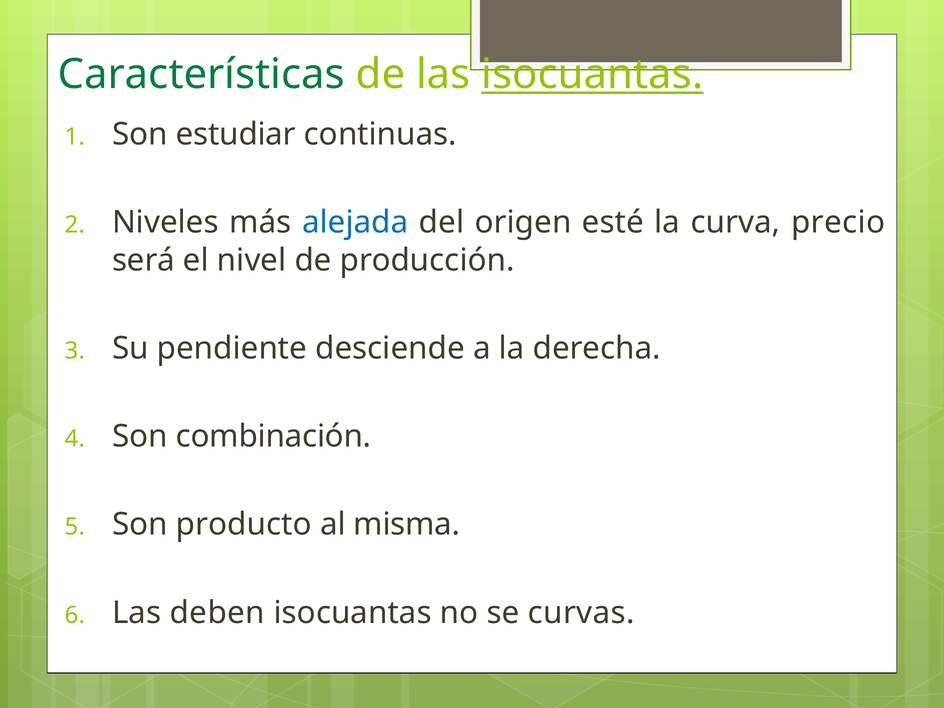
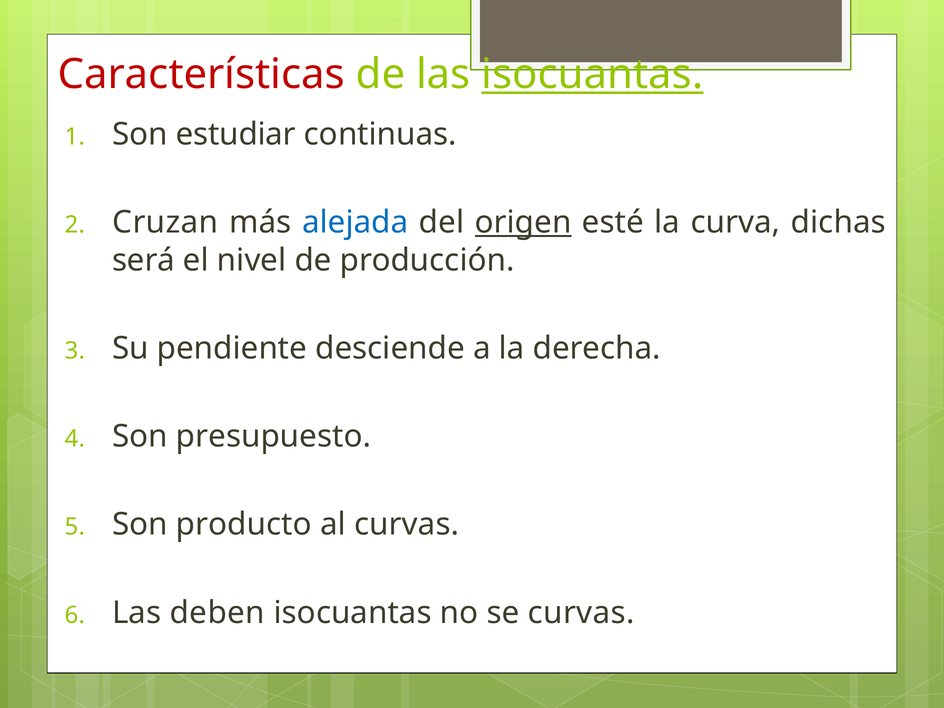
Características colour: green -> red (201, 75)
Niveles: Niveles -> Cruzan (165, 223)
origen underline: none -> present (523, 223)
precio: precio -> dichas (838, 223)
combinación: combinación -> presupuesto (273, 436)
al misma: misma -> curvas (407, 525)
